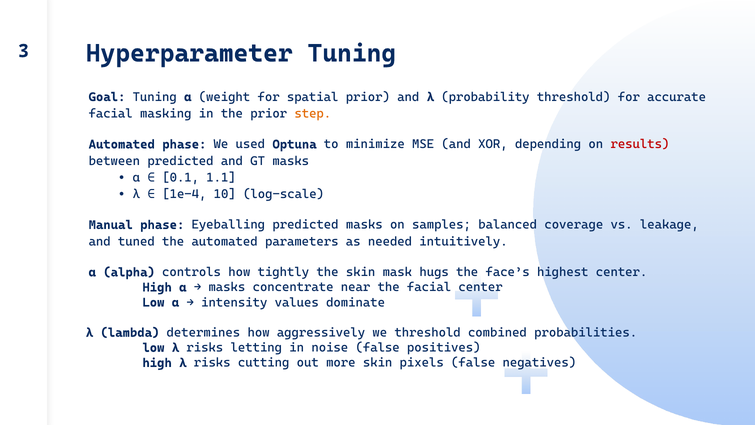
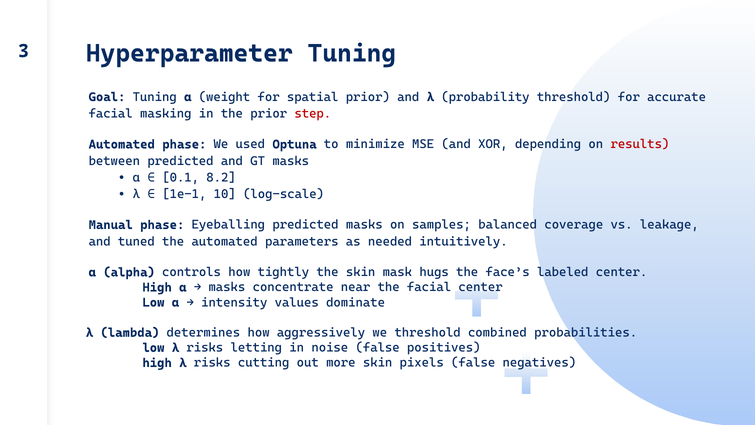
step colour: orange -> red (313, 113)
1.1: 1.1 -> 8.2 (221, 177)
1e-4: 1e-4 -> 1e-1 (184, 194)
highest: highest -> labeled (563, 272)
